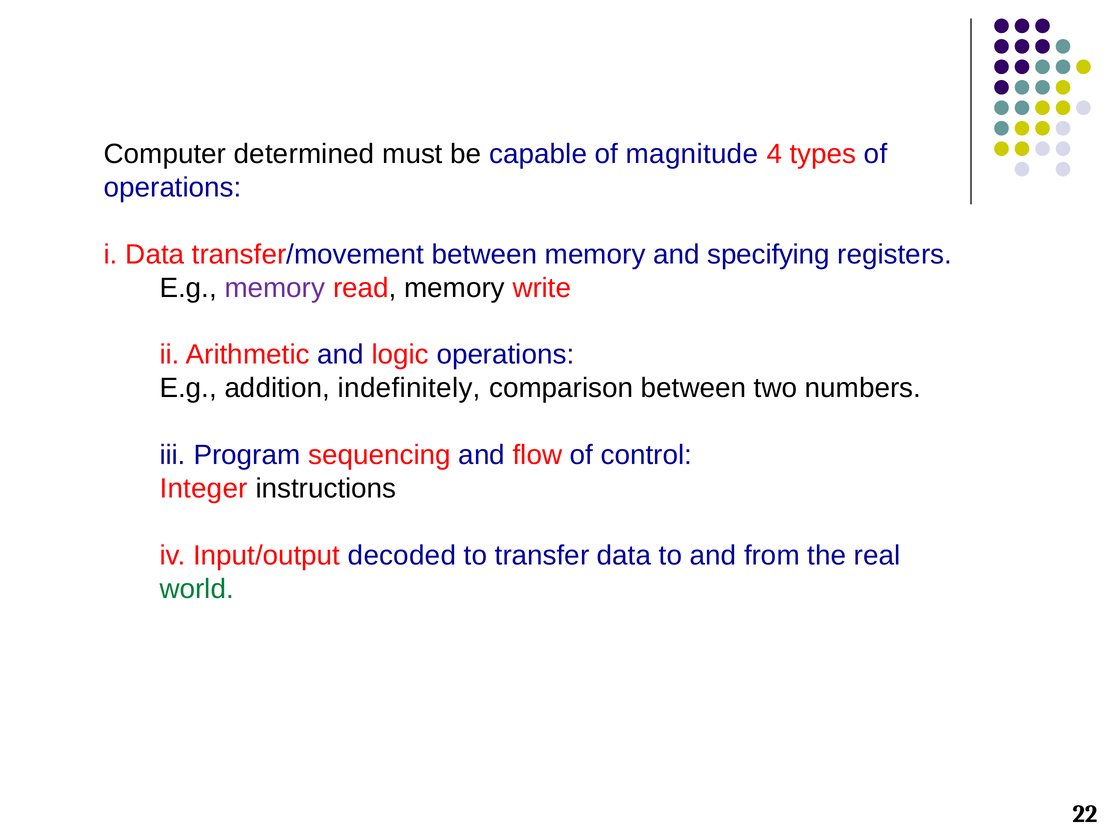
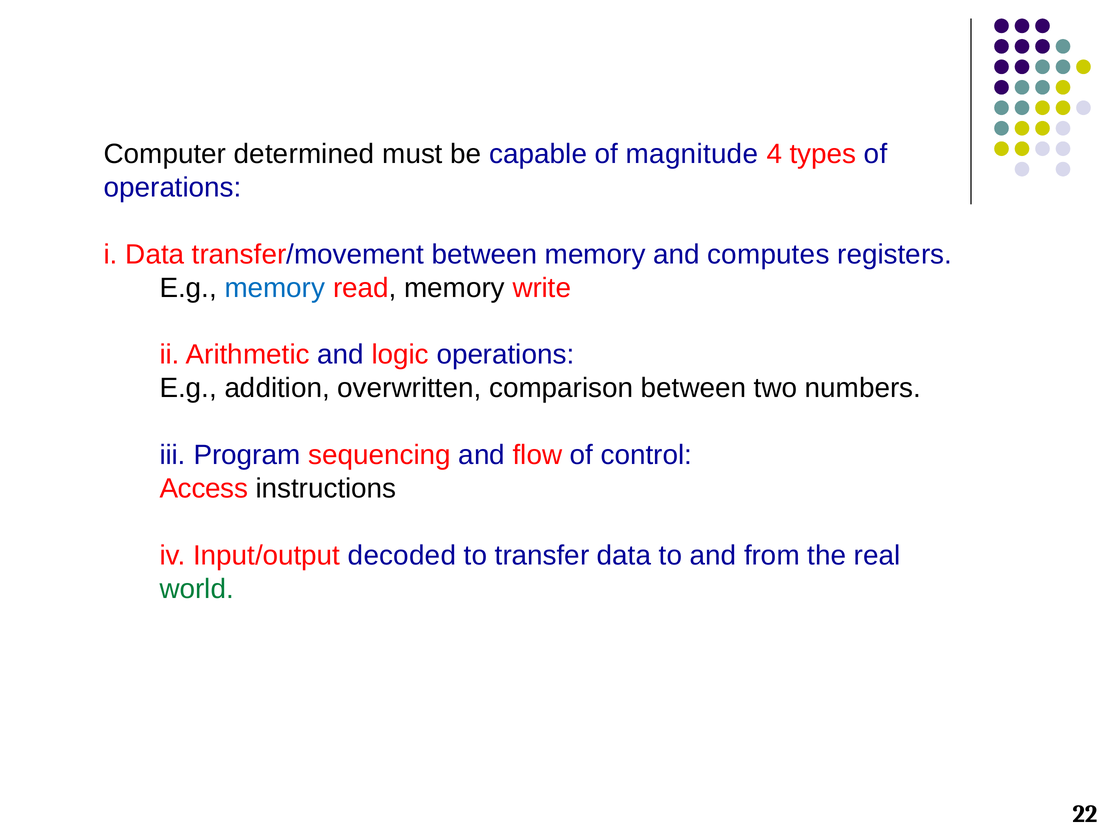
specifying: specifying -> computes (768, 255)
memory colour: purple -> blue (275, 288)
indefinitely: indefinitely -> overwritten (409, 388)
Integer: Integer -> Access (204, 489)
